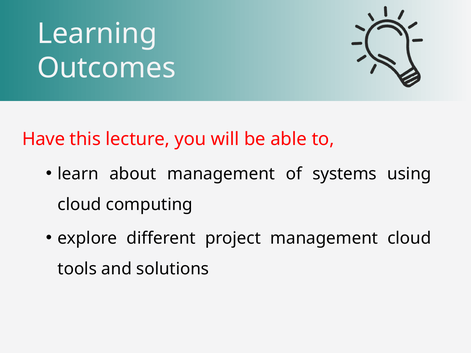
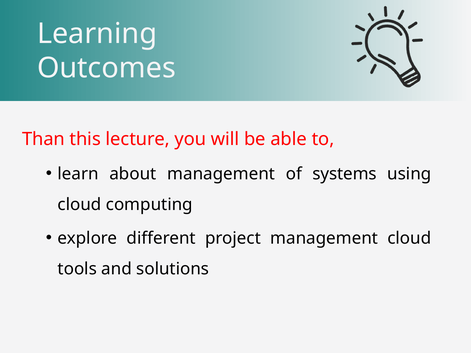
Have: Have -> Than (44, 139)
